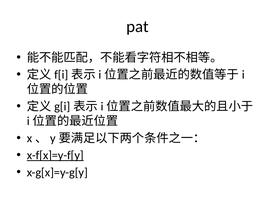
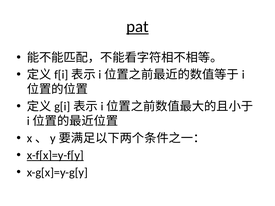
pat underline: none -> present (138, 27)
